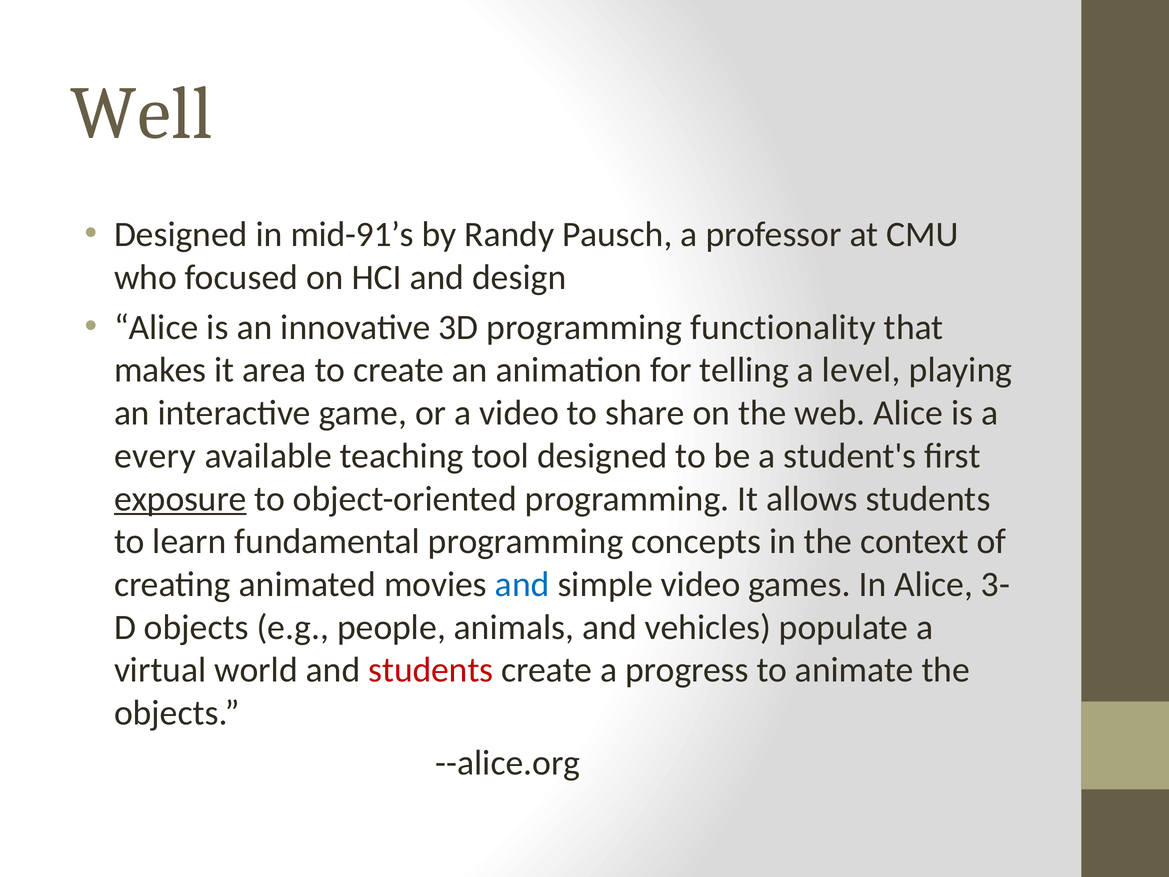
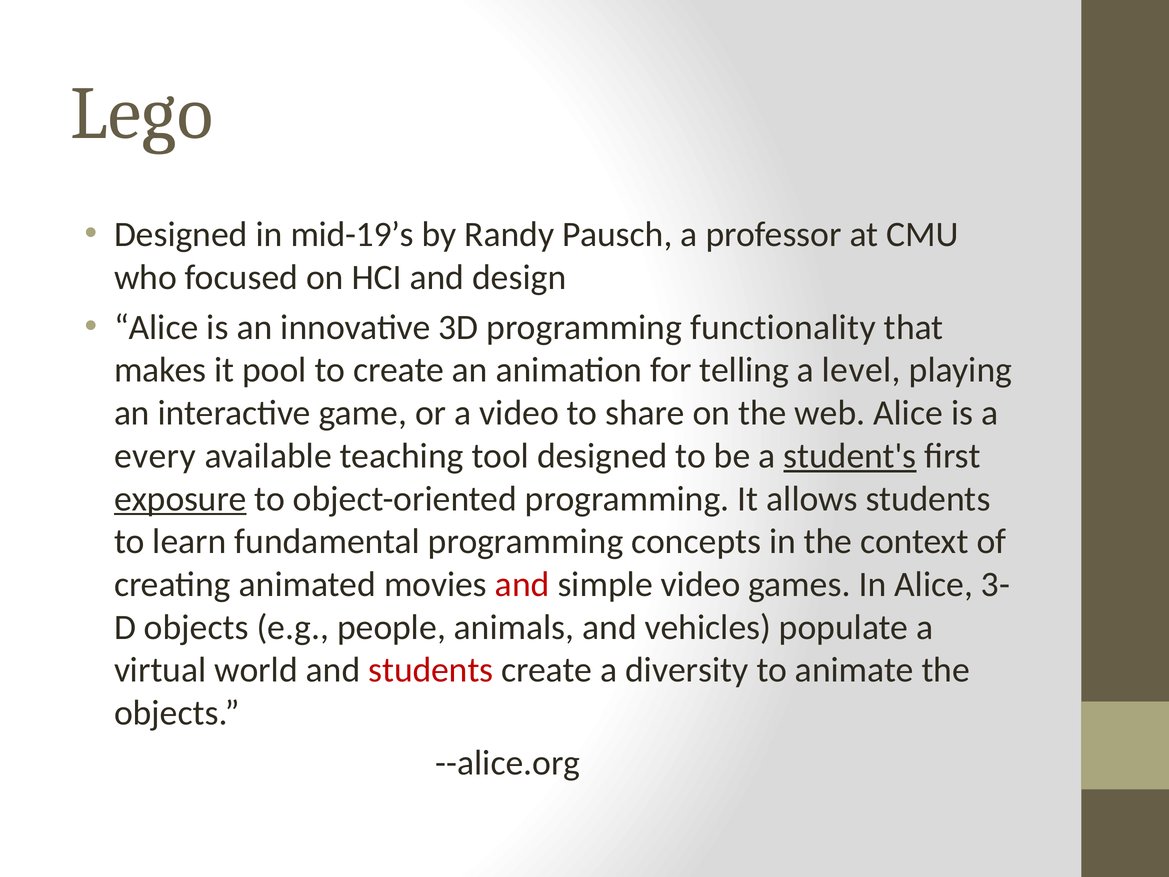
Well: Well -> Lego (142, 113)
mid-91’s: mid-91’s -> mid-19’s (352, 234)
area: area -> pool (274, 370)
student's underline: none -> present (850, 456)
and colour: blue -> red (522, 584)
progress: progress -> diversity (687, 670)
